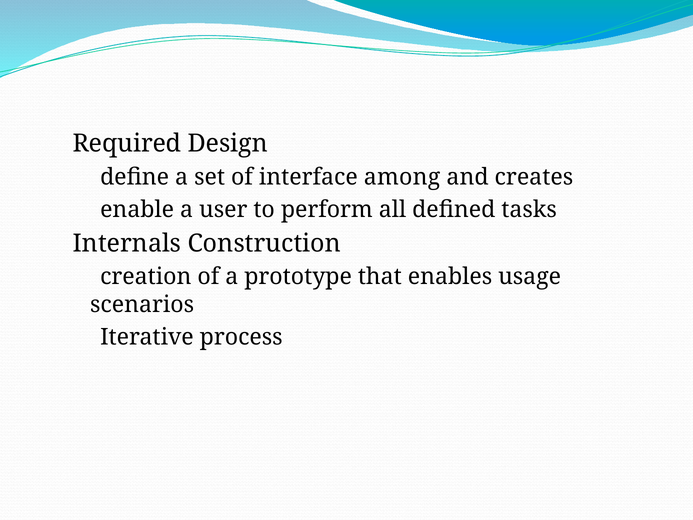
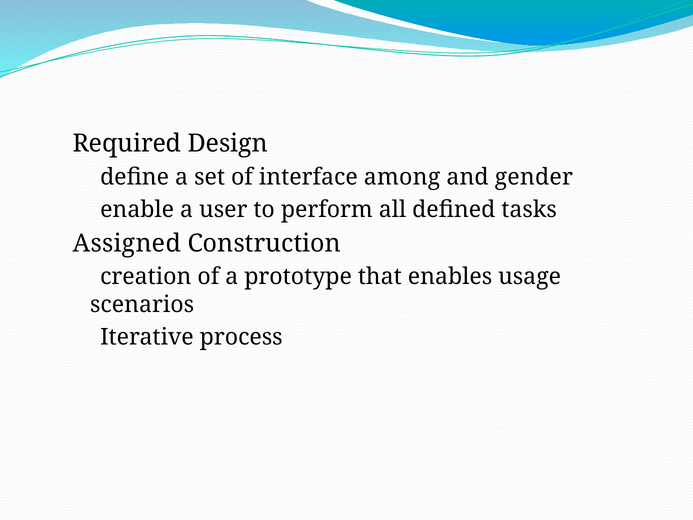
creates: creates -> gender (534, 177)
Internals: Internals -> Assigned (127, 243)
